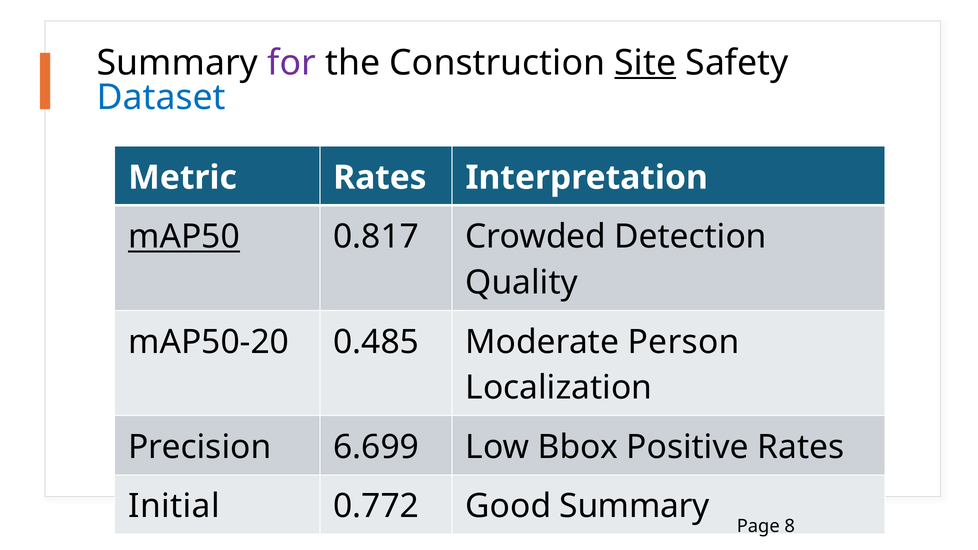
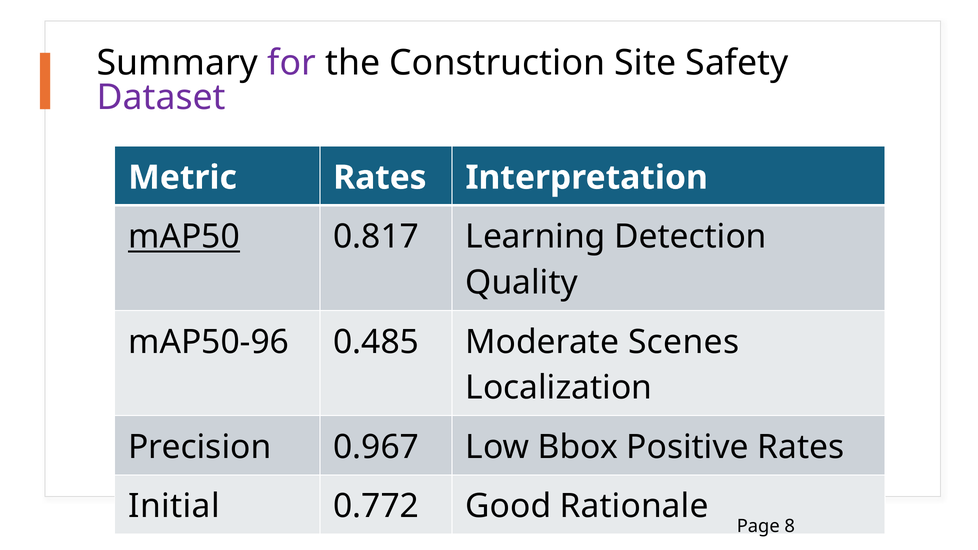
Site underline: present -> none (645, 63)
Dataset colour: blue -> purple (161, 98)
Crowded: Crowded -> Learning (535, 237)
mAP50-20: mAP50-20 -> mAP50-96 (209, 342)
Person: Person -> Scenes (684, 342)
6.699: 6.699 -> 0.967 (376, 447)
Good Summary: Summary -> Rationale (634, 507)
